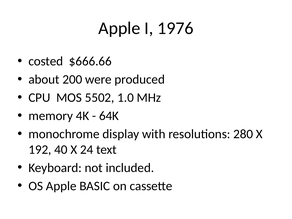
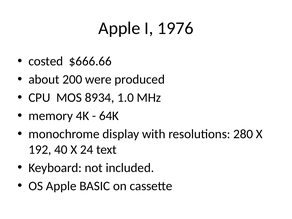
5502: 5502 -> 8934 (100, 98)
